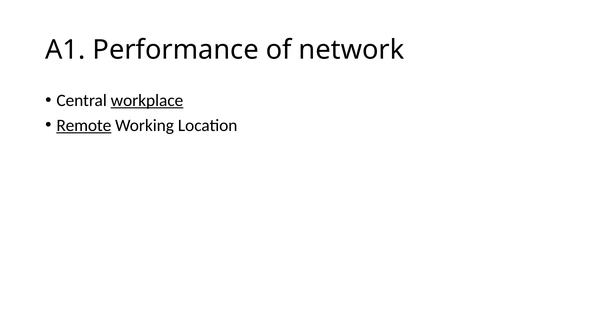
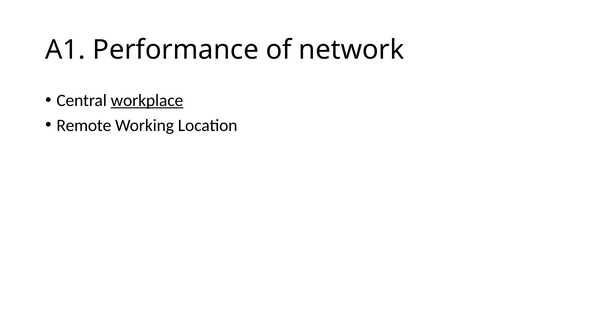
Remote underline: present -> none (84, 125)
